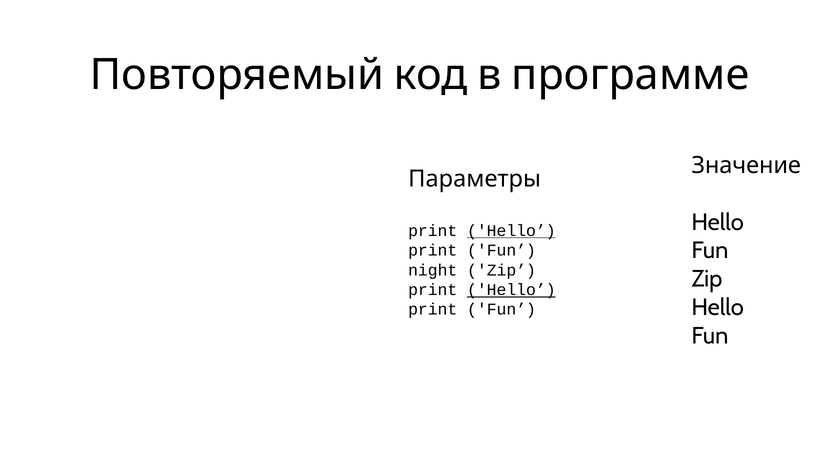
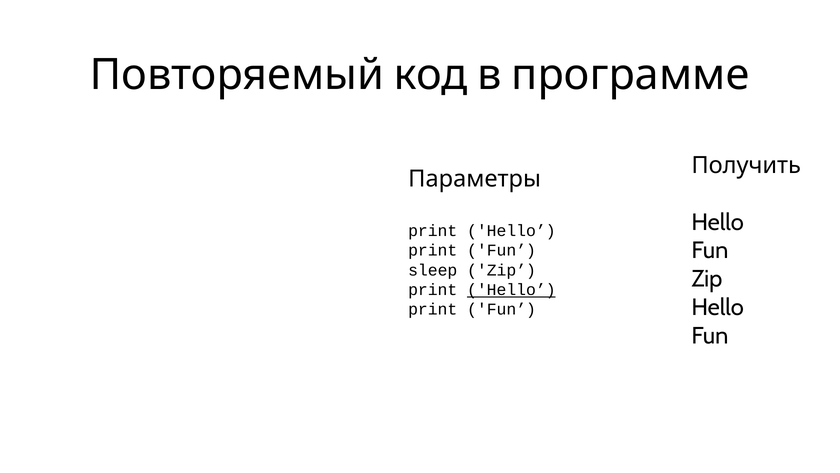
Значение: Значение -> Получить (746, 165)
Hello underline: present -> none (511, 230)
night: night -> sleep (433, 270)
